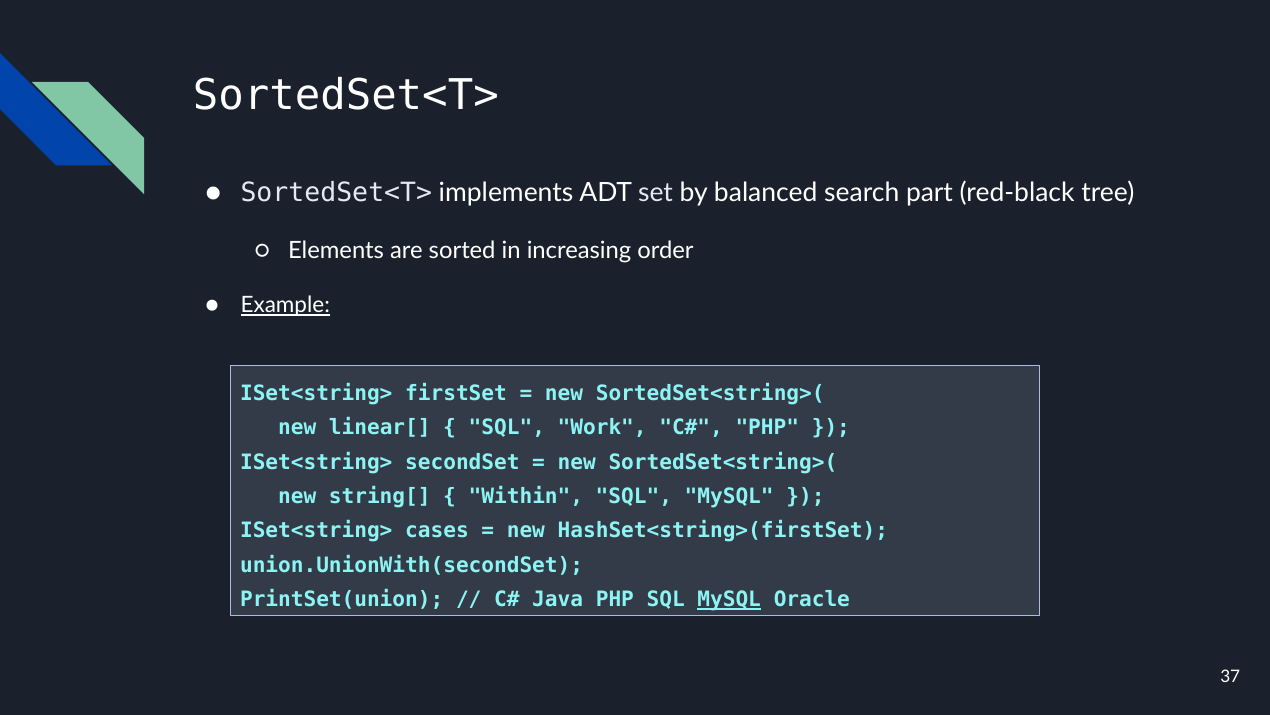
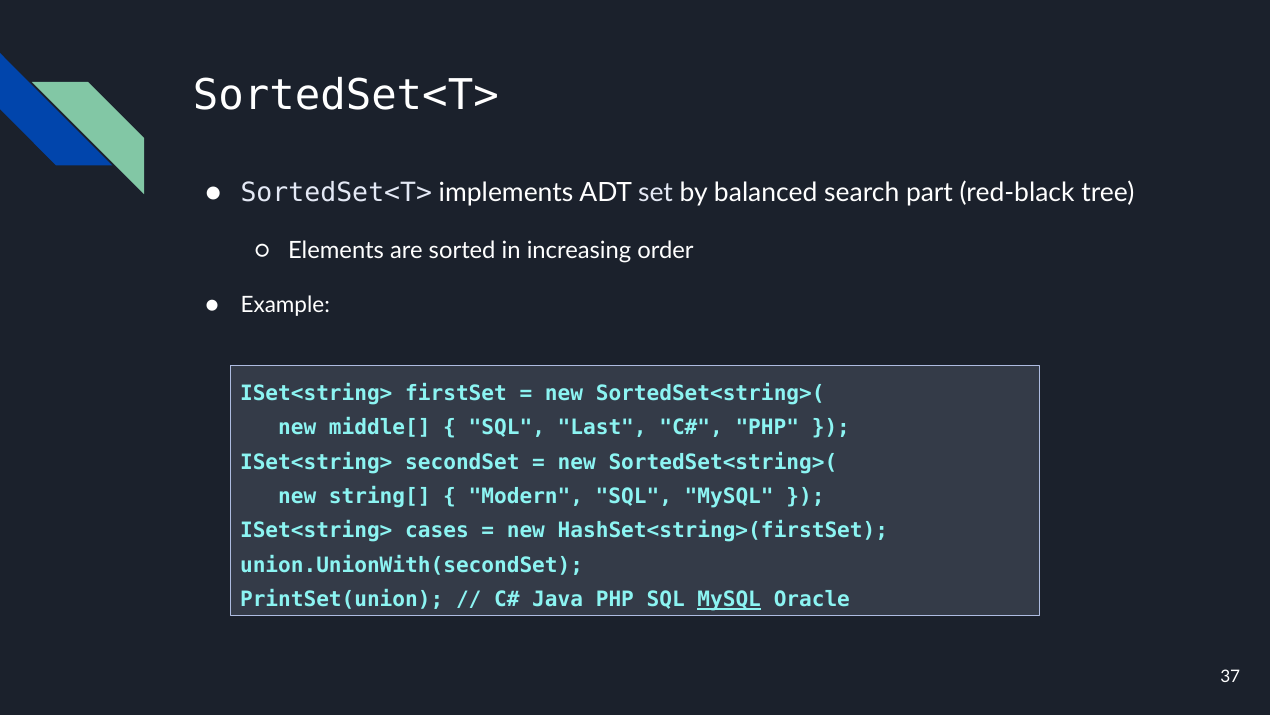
Example underline: present -> none (285, 305)
linear[: linear[ -> middle[ (380, 427)
Work: Work -> Last (602, 427)
Within: Within -> Modern (526, 496)
